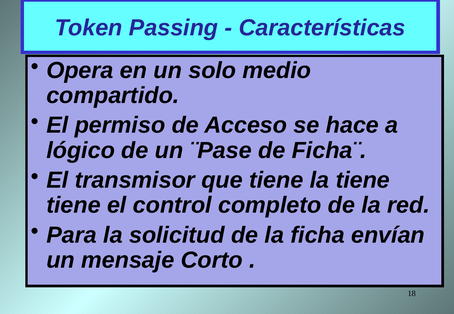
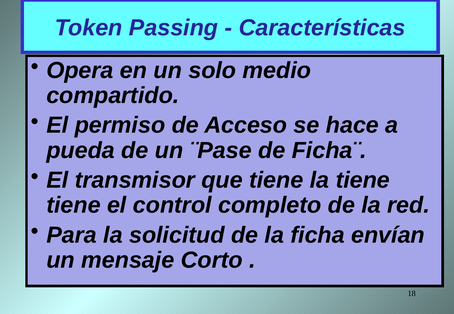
lógico: lógico -> pueda (81, 150)
